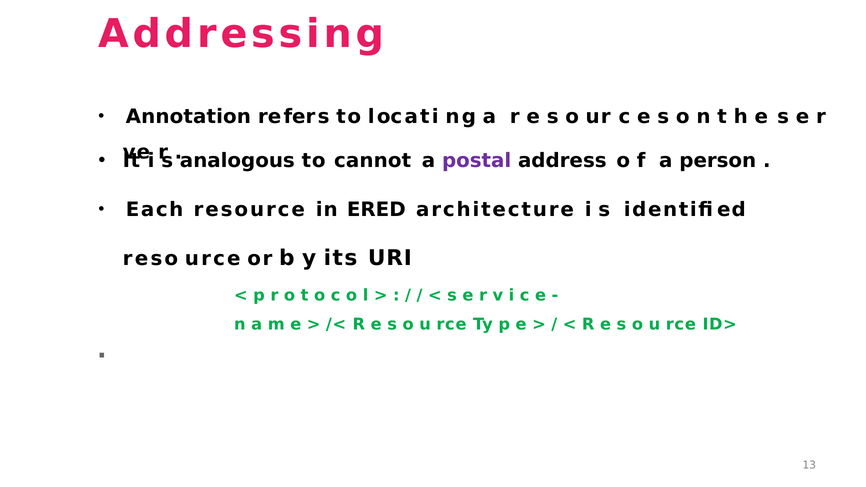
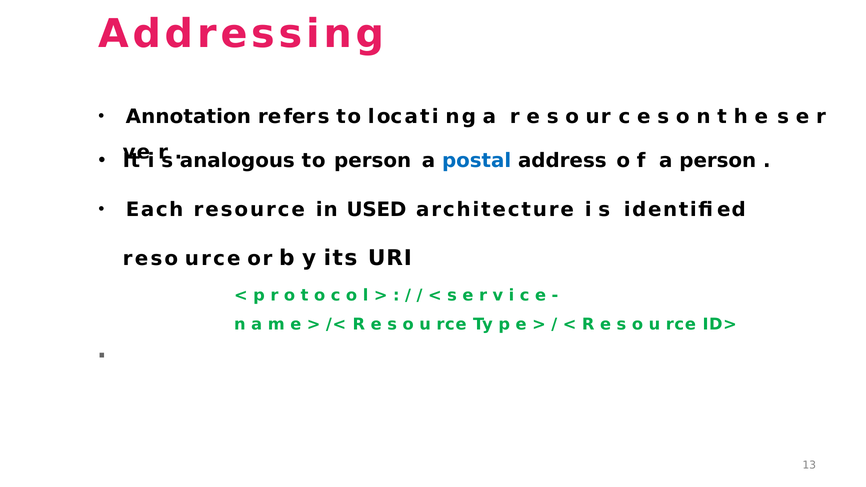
to cannot: cannot -> person (373, 161)
postal colour: purple -> blue (477, 161)
ERED: ERED -> USED (376, 210)
